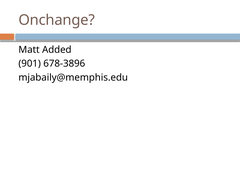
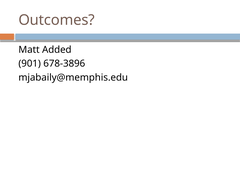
Onchange: Onchange -> Outcomes (57, 20)
